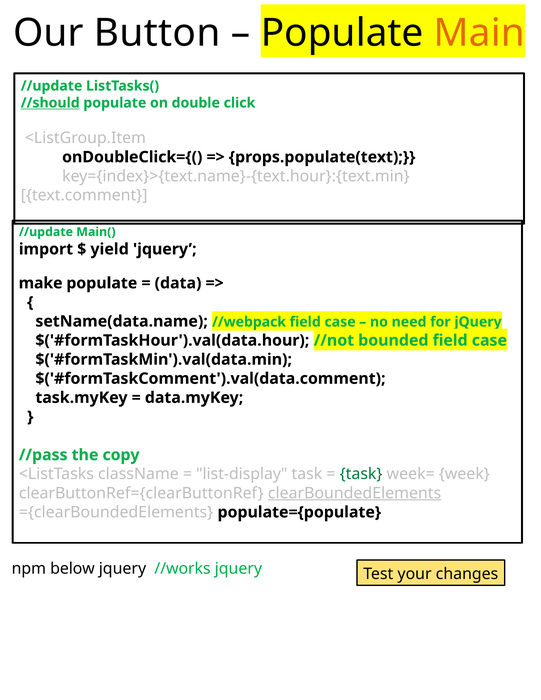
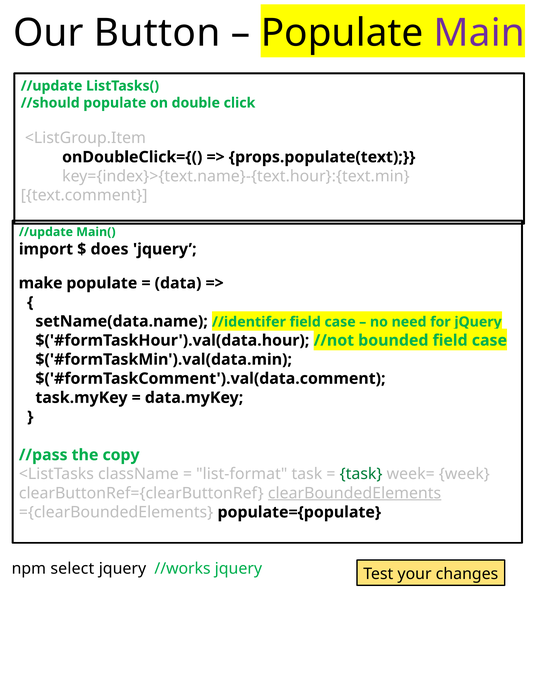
Main colour: orange -> purple (479, 33)
//should underline: present -> none (50, 103)
yield: yield -> does (110, 249)
//webpack: //webpack -> //identifer (249, 322)
list-display: list-display -> list-format (242, 474)
below: below -> select (72, 569)
